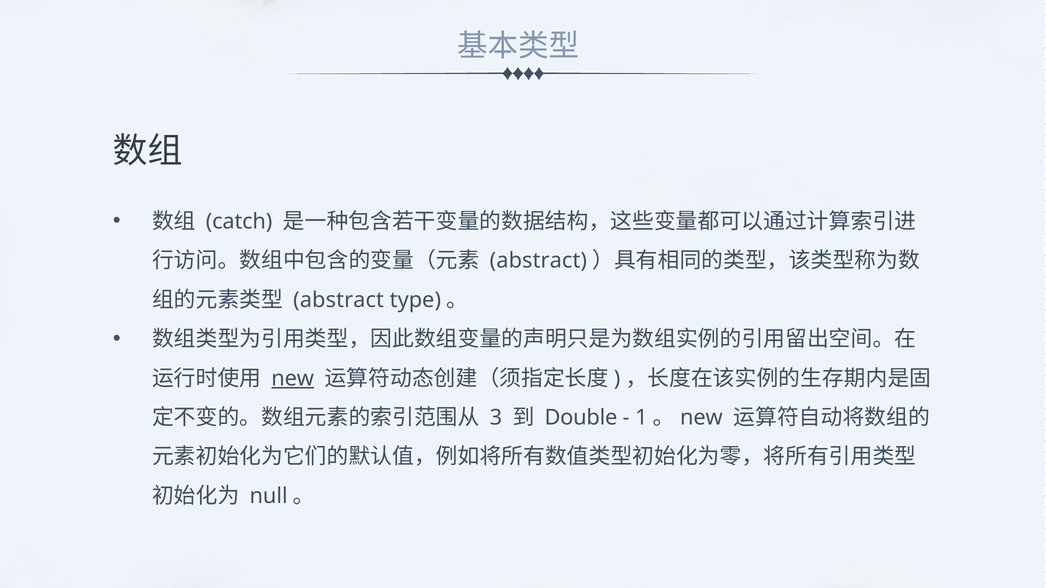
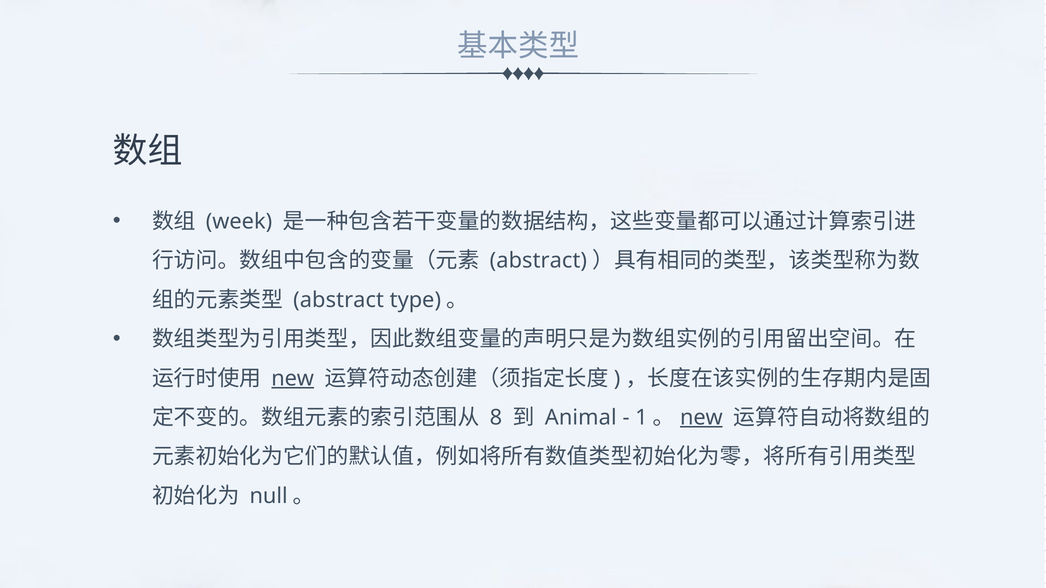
catch: catch -> week (239, 222)
3: 3 -> 8 (496, 418)
Double: Double -> Animal (581, 418)
new underline: none -> present (701, 418)
